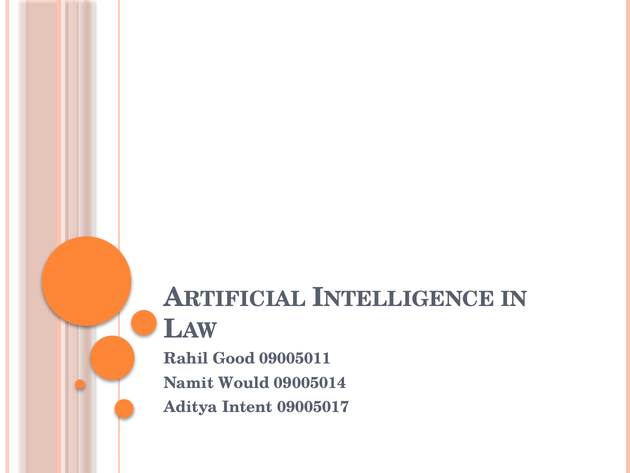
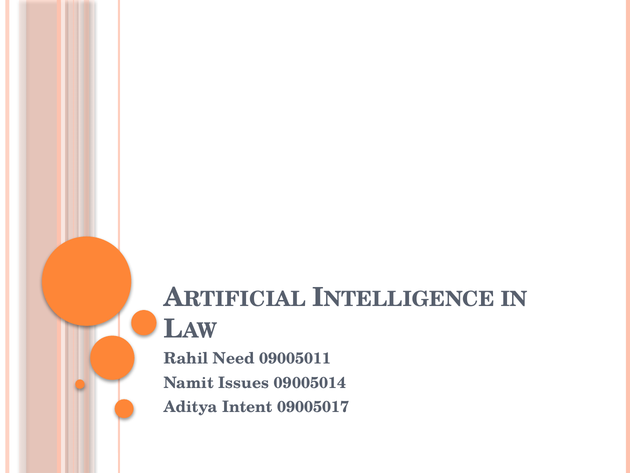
Good: Good -> Need (234, 358)
Would: Would -> Issues (244, 383)
